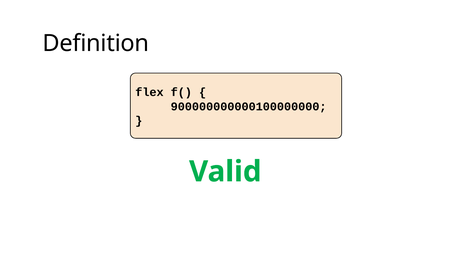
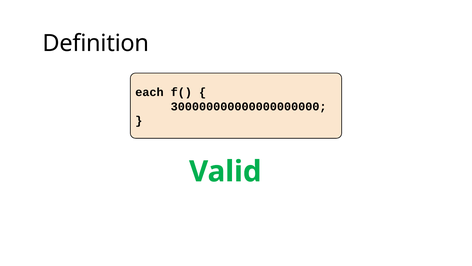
flex: flex -> each (149, 92)
900000000000100000000: 900000000000100000000 -> 300000000000000000000 (249, 106)
